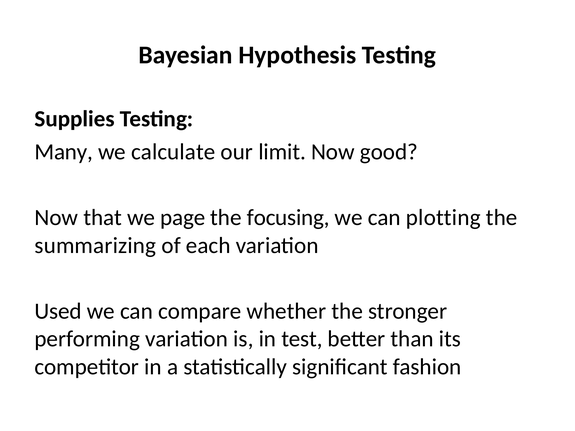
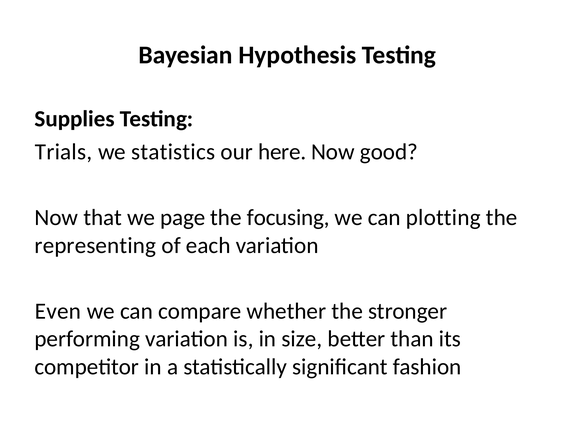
Many: Many -> Trials (63, 152)
calculate: calculate -> statistics (173, 152)
limit: limit -> here (282, 152)
summarizing: summarizing -> representing (95, 246)
Used: Used -> Even (58, 311)
test: test -> size (302, 339)
